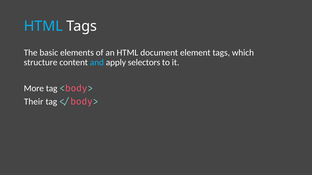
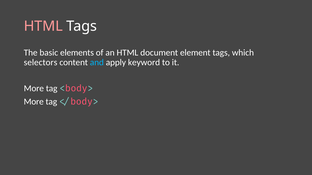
HTML colour: light blue -> pink (43, 26)
structure: structure -> selectors (41, 63)
selectors: selectors -> keyword (144, 63)
Their: Their -> More (34, 102)
